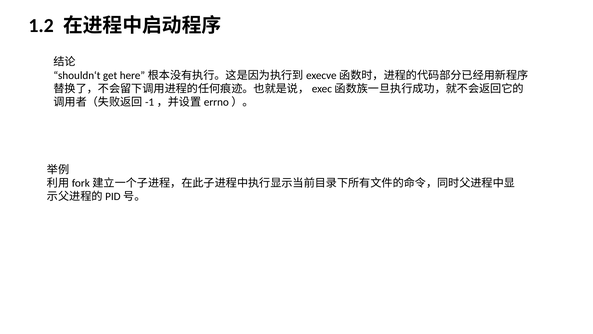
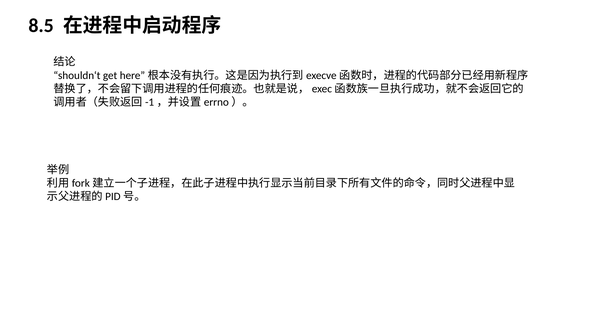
1.2: 1.2 -> 8.5 (41, 26)
